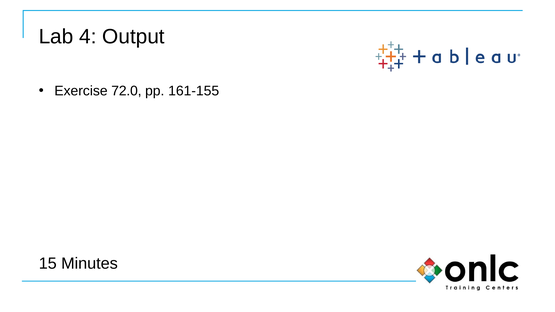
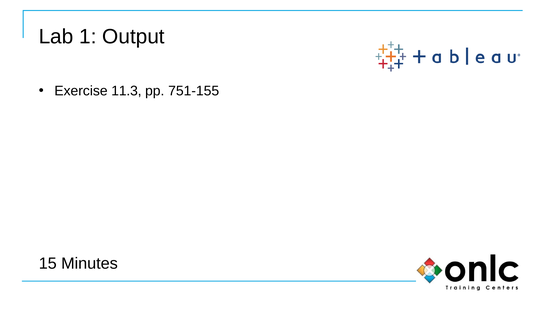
4: 4 -> 1 (88, 37)
72.0: 72.0 -> 11.3 (126, 91)
161-155: 161-155 -> 751-155 (194, 91)
